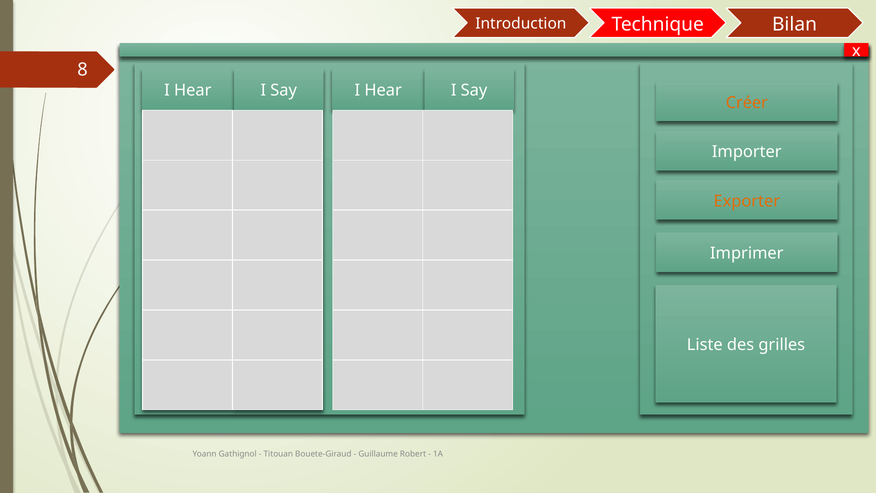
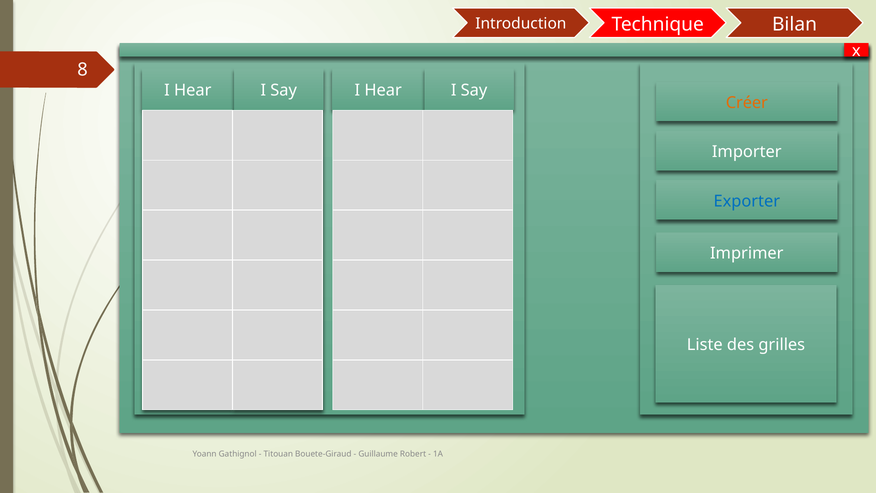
Exporter colour: orange -> blue (747, 201)
